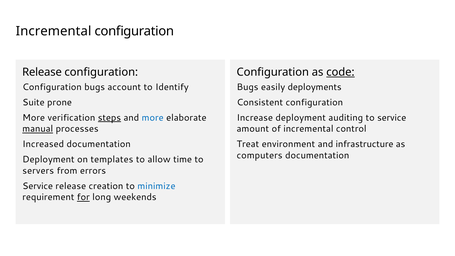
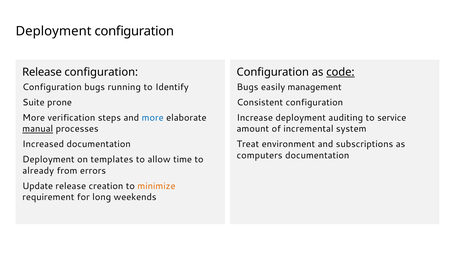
Incremental: Incremental -> Deployment (54, 31)
account: account -> running (124, 87)
deployments: deployments -> management (315, 87)
steps underline: present -> none (109, 118)
control: control -> system (351, 129)
infrastructure: infrastructure -> subscriptions (365, 144)
servers: servers -> already (38, 171)
Service: Service -> Update (38, 186)
minimize colour: blue -> orange (156, 186)
for underline: present -> none (83, 197)
